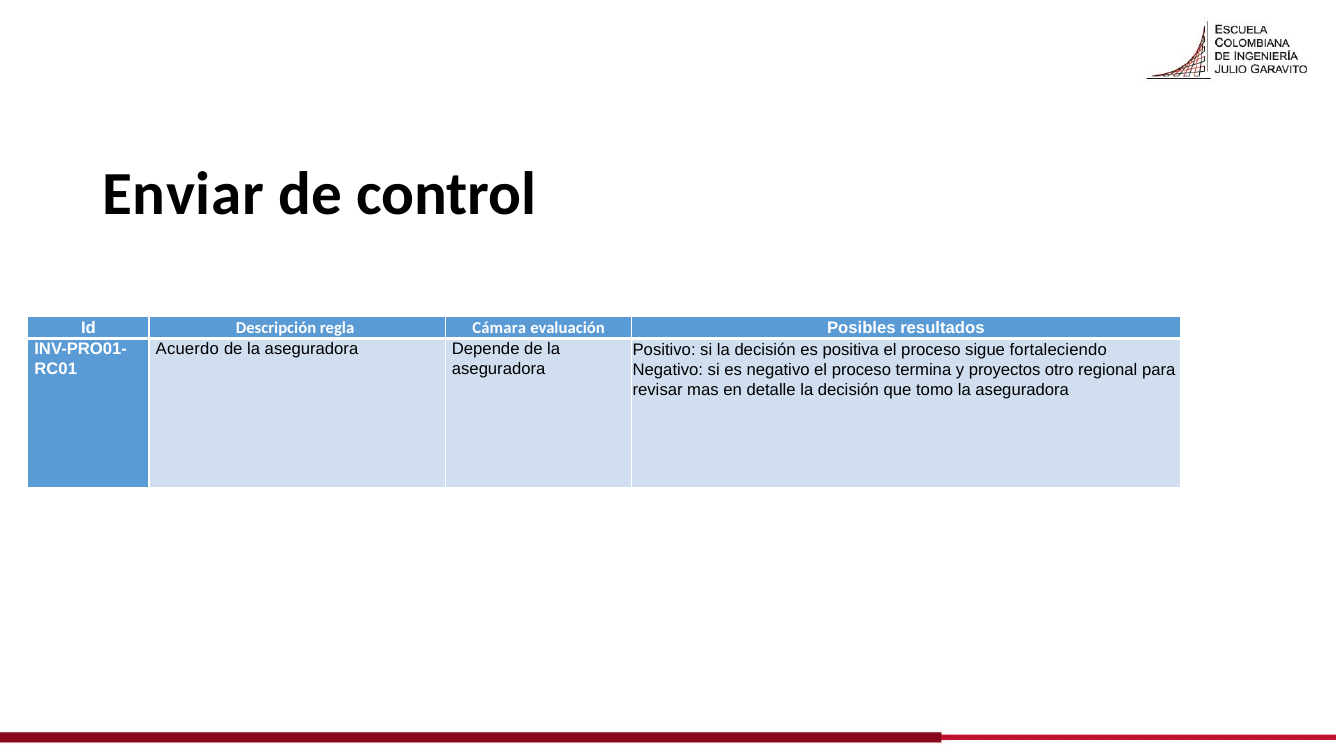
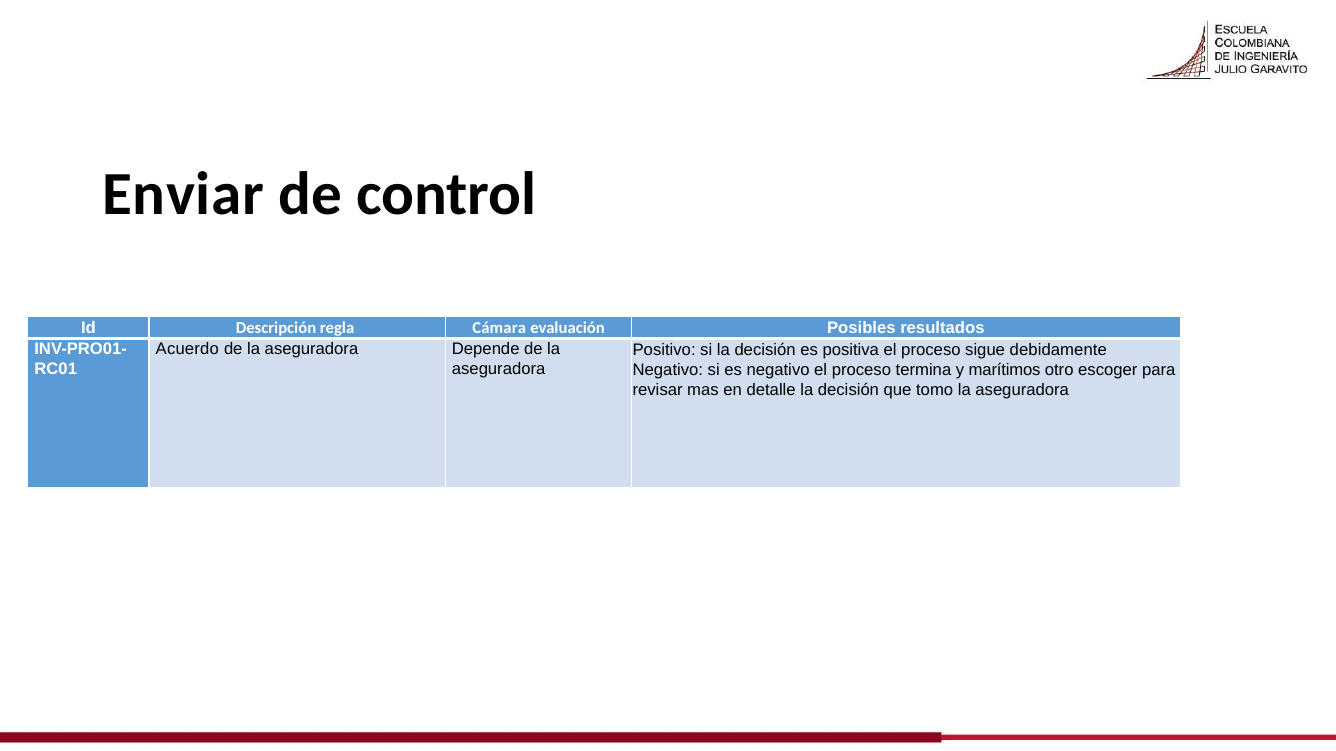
fortaleciendo: fortaleciendo -> debidamente (1058, 350)
proyectos: proyectos -> marítimos (1005, 370)
regional: regional -> escoger (1108, 370)
